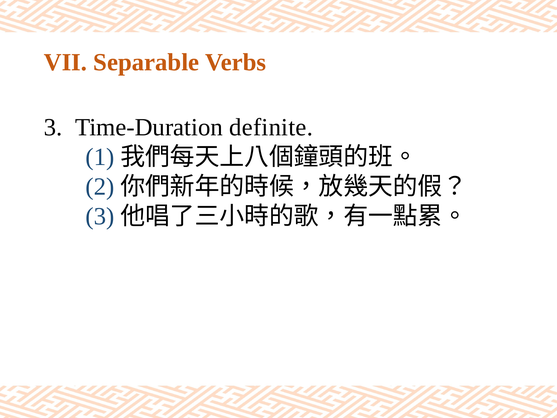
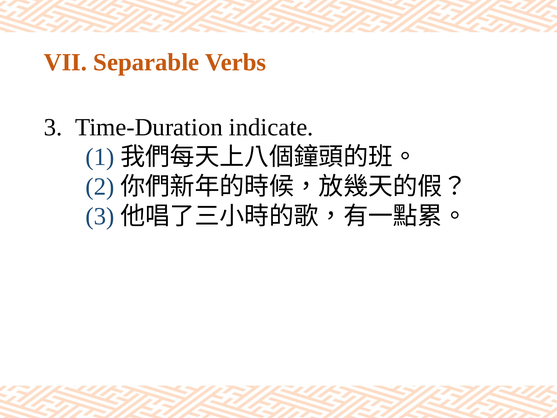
definite: definite -> indicate (271, 127)
